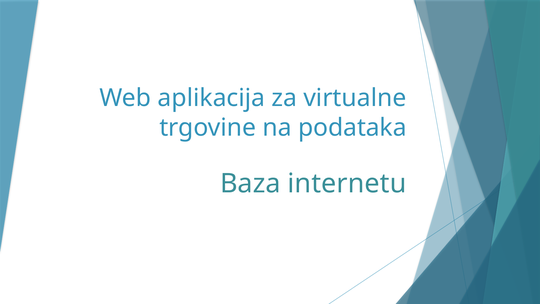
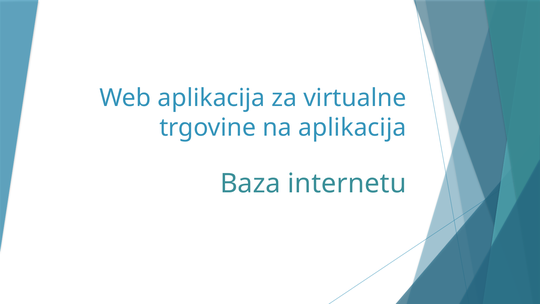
na podataka: podataka -> aplikacija (352, 127)
